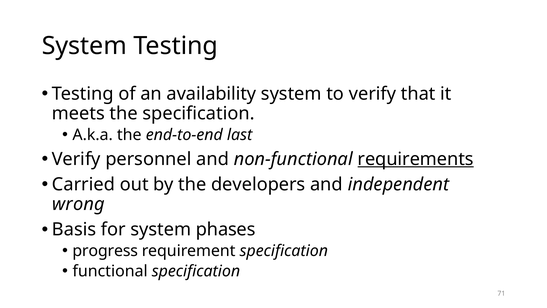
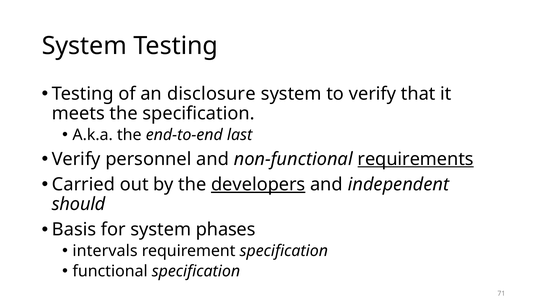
availability: availability -> disclosure (211, 94)
developers underline: none -> present (258, 184)
wrong: wrong -> should (79, 204)
progress: progress -> intervals (105, 251)
